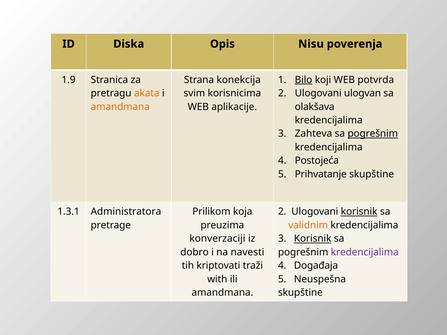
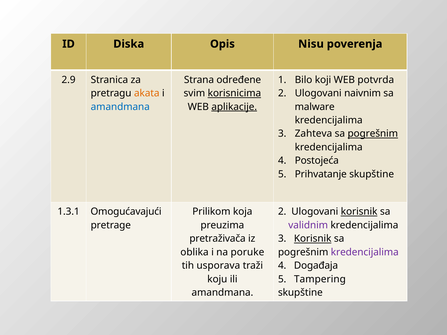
1.9: 1.9 -> 2.9 (69, 80)
konekcija: konekcija -> određene (239, 80)
Bilo underline: present -> none (304, 80)
korisnicima underline: none -> present (234, 93)
ulogvan: ulogvan -> naivnim (363, 93)
amandmana colour: orange -> blue (120, 107)
aplikacije underline: none -> present (234, 107)
olakšava: olakšava -> malware (315, 107)
Administratora: Administratora -> Omogućavajući (126, 212)
validnim colour: orange -> purple (308, 225)
konverzaciji: konverzaciji -> pretraživača (218, 239)
dobro: dobro -> oblika (195, 252)
navesti: navesti -> poruke (247, 252)
kriptovati: kriptovati -> usporava (218, 266)
with: with -> koju (217, 279)
Neuspešna: Neuspešna -> Tampering (320, 279)
